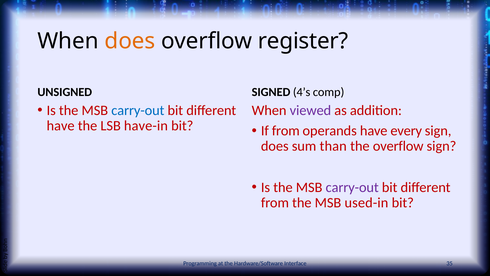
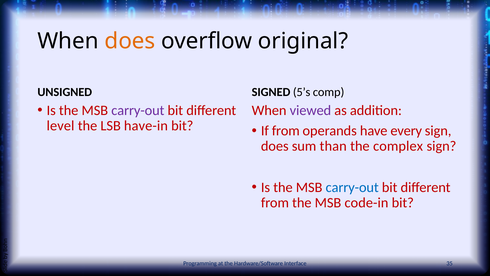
register: register -> original (303, 41)
4’s: 4’s -> 5’s (302, 92)
carry-out colour: blue -> purple (138, 110)
have: have -> level (61, 126)
the overflow: overflow -> complex (398, 146)
carry-out colour: purple -> blue (352, 187)
used-in: used-in -> code-in (366, 202)
